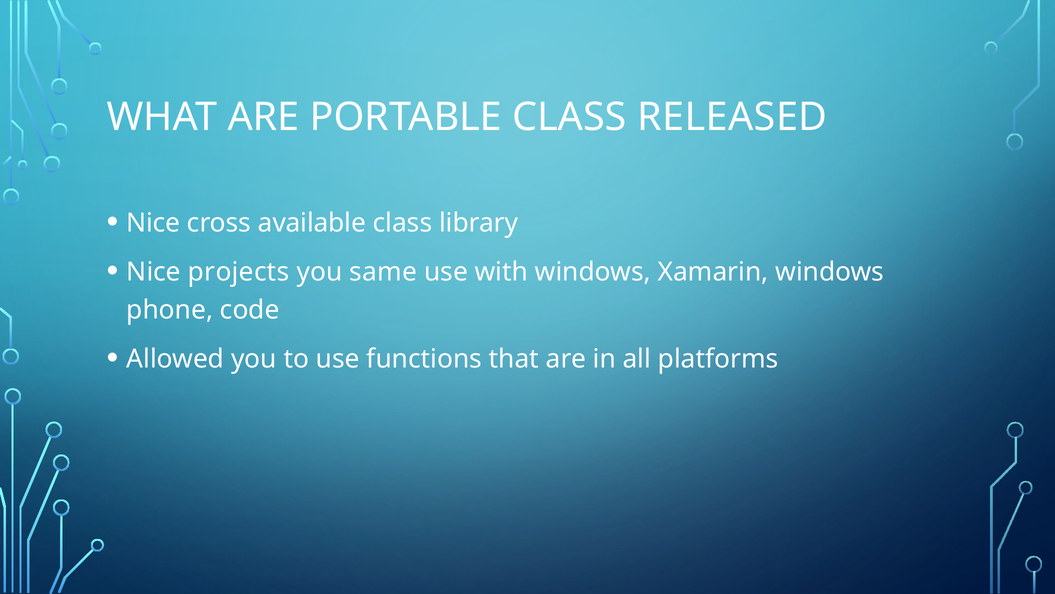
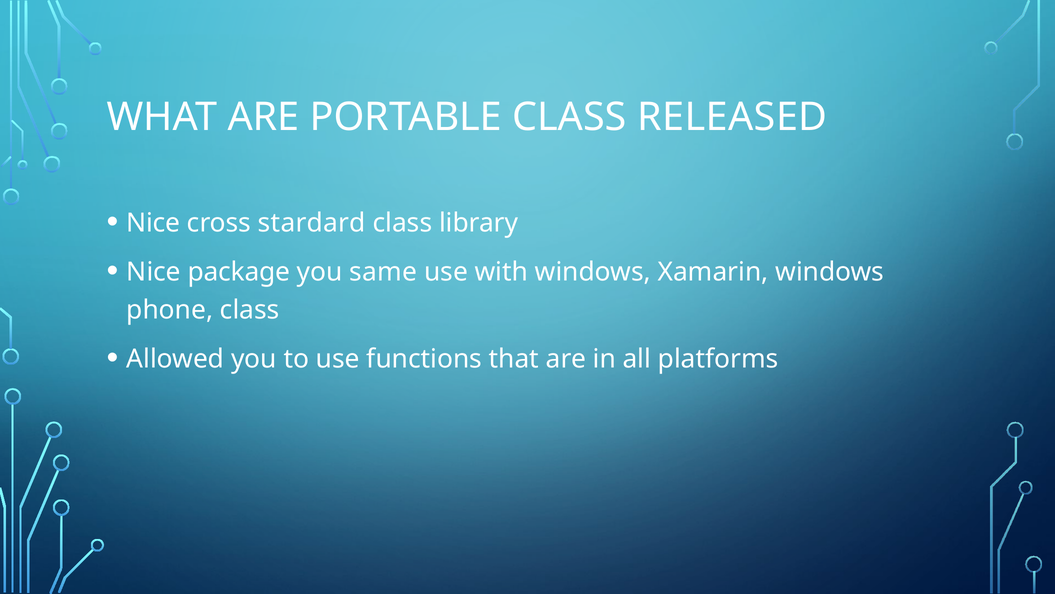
available: available -> stardard (312, 223)
projects: projects -> package (239, 272)
phone code: code -> class (250, 310)
